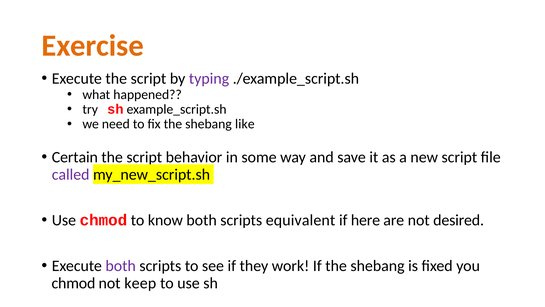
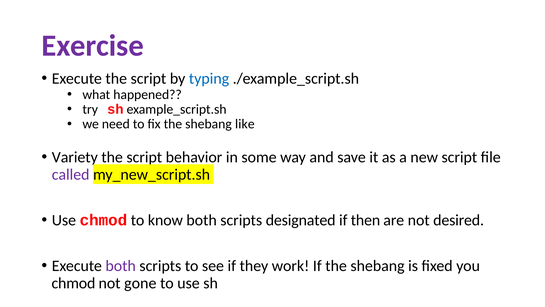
Exercise colour: orange -> purple (93, 46)
typing colour: purple -> blue (209, 79)
Certain: Certain -> Variety (75, 157)
equivalent: equivalent -> designated (301, 220)
here: here -> then (365, 220)
keep: keep -> gone (140, 283)
